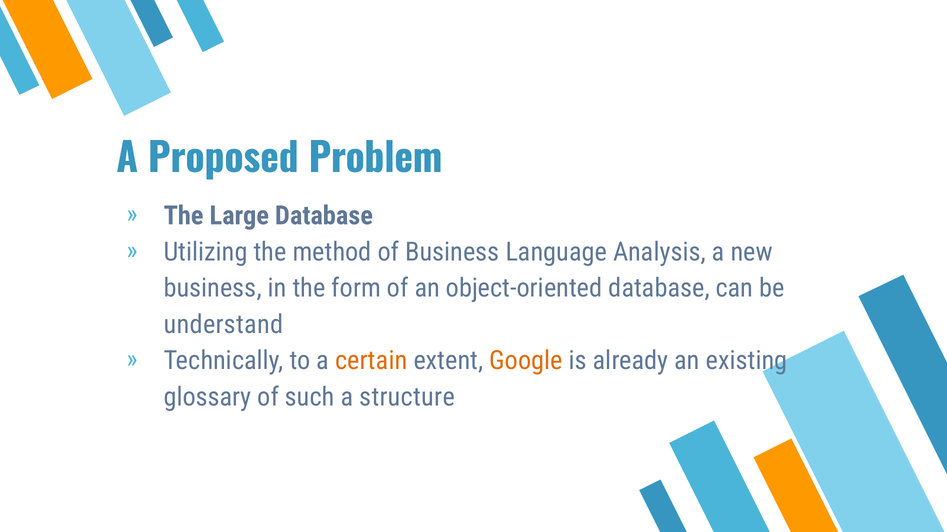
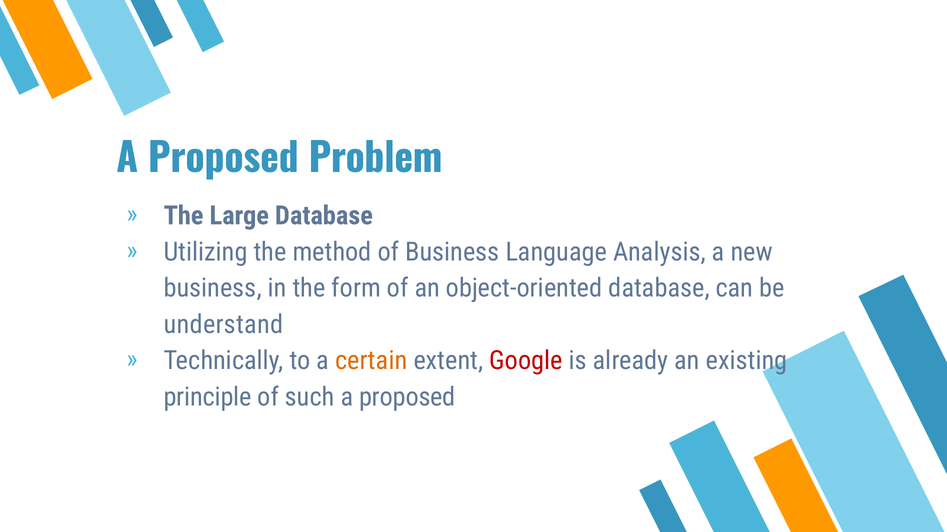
Google colour: orange -> red (526, 361)
glossary: glossary -> principle (208, 397)
such a structure: structure -> proposed (407, 397)
